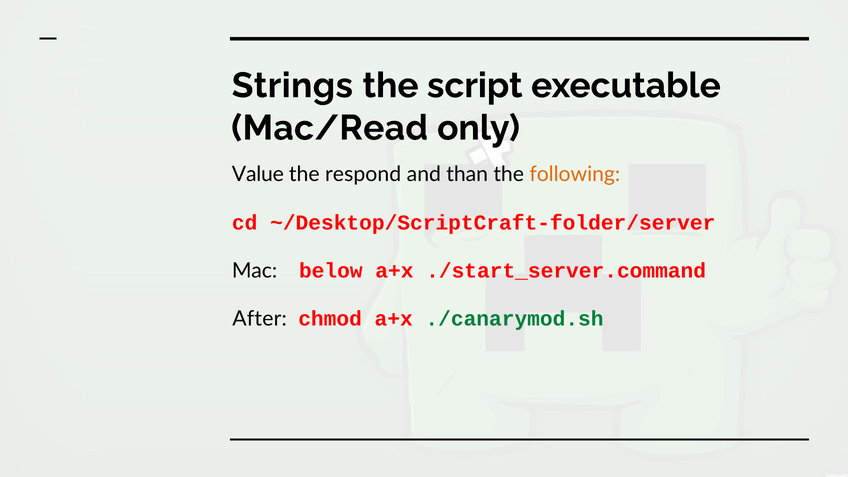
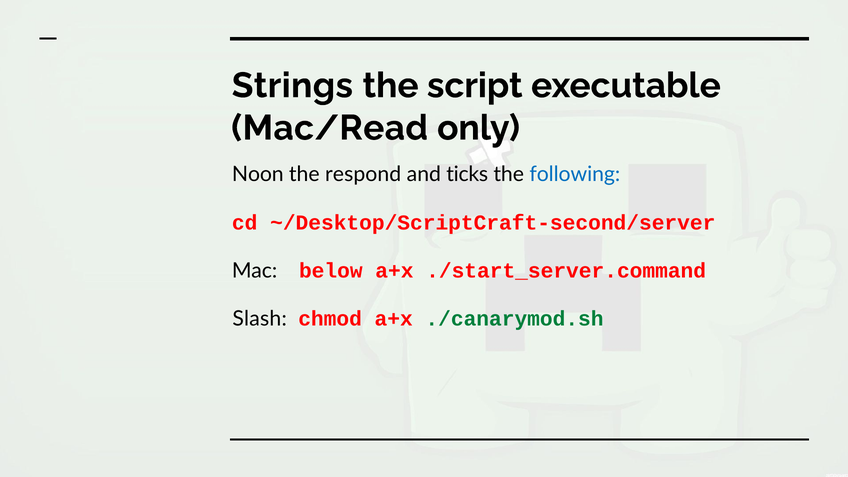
Value: Value -> Noon (258, 174)
than: than -> ticks (467, 174)
following colour: orange -> blue (575, 174)
~/Desktop/ScriptCraft-folder/server: ~/Desktop/ScriptCraft-folder/server -> ~/Desktop/ScriptCraft-second/server (493, 223)
After: After -> Slash (260, 319)
